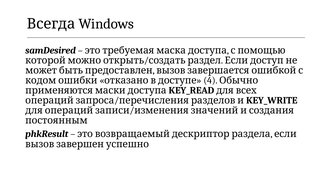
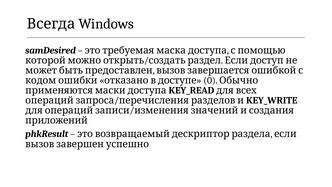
4: 4 -> 0 (210, 80)
постоянным: постоянным -> приложений (56, 120)
